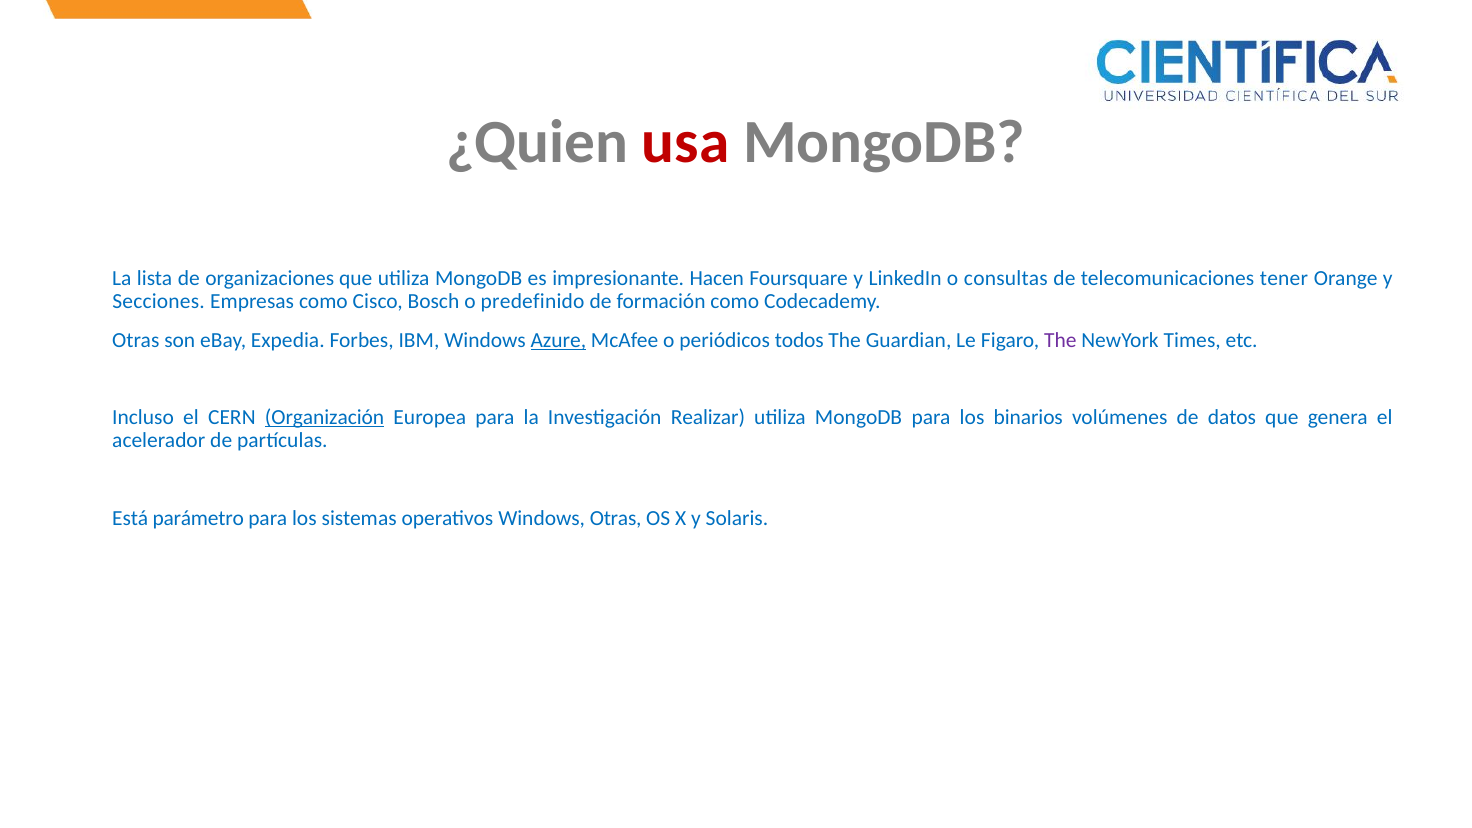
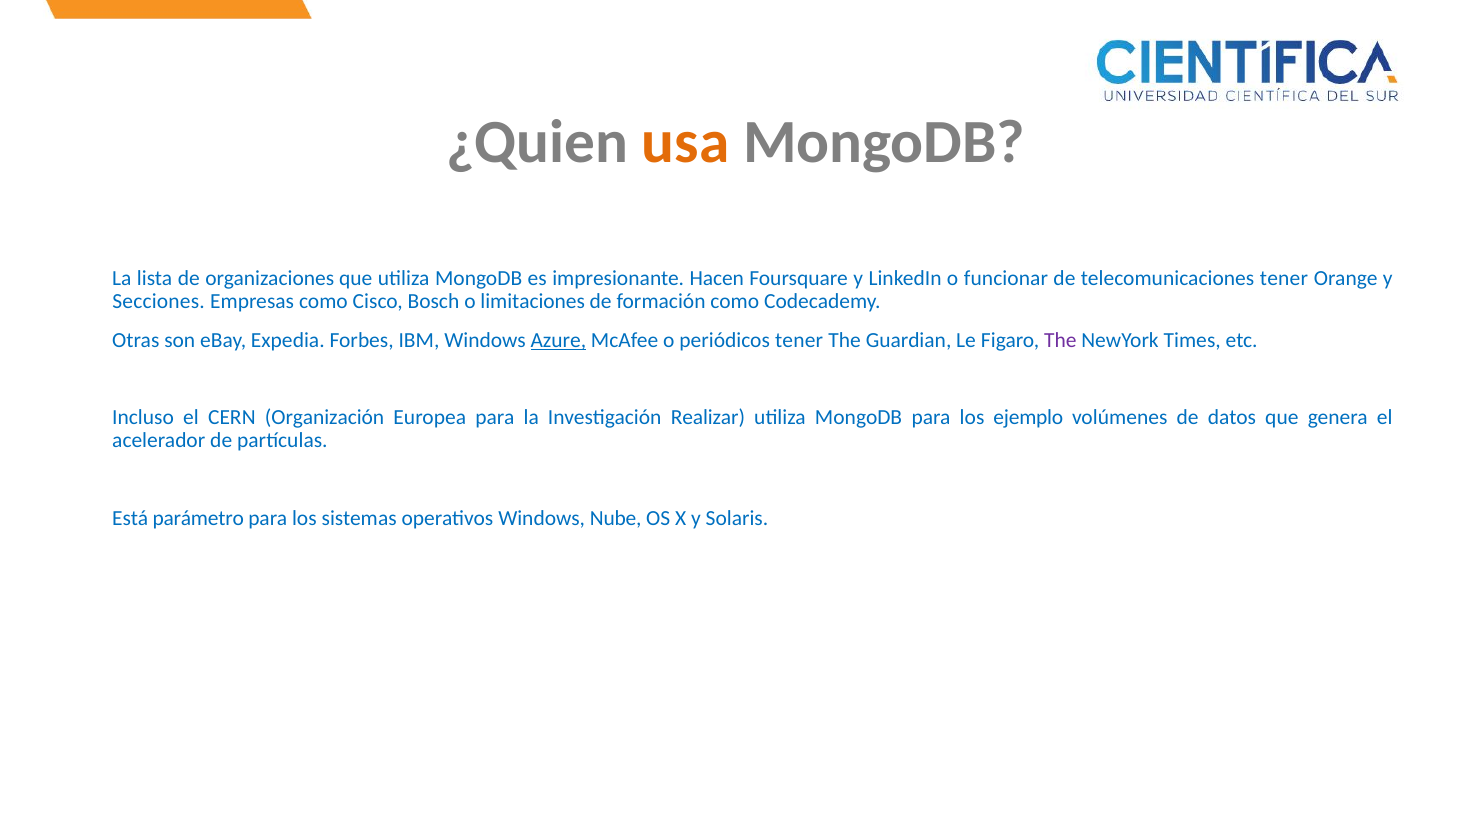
usa colour: red -> orange (686, 143)
consultas: consultas -> funcionar (1006, 279)
predefinido: predefinido -> limitaciones (533, 302)
periódicos todos: todos -> tener (799, 340)
Organización underline: present -> none (325, 418)
binarios: binarios -> ejemplo (1028, 418)
Windows Otras: Otras -> Nube (616, 518)
